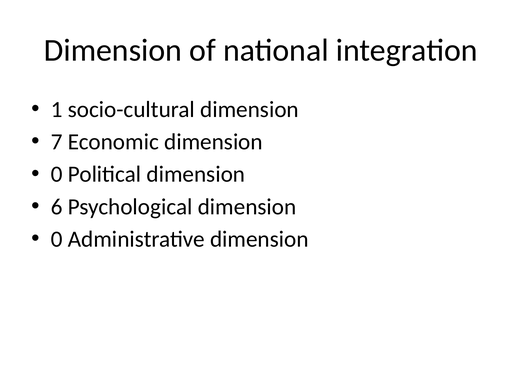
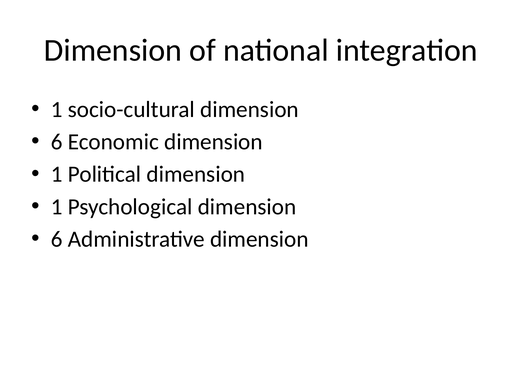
7: 7 -> 6 (57, 142)
0: 0 -> 1 (57, 174)
6: 6 -> 1 (57, 207)
0: 0 -> 6 (57, 239)
